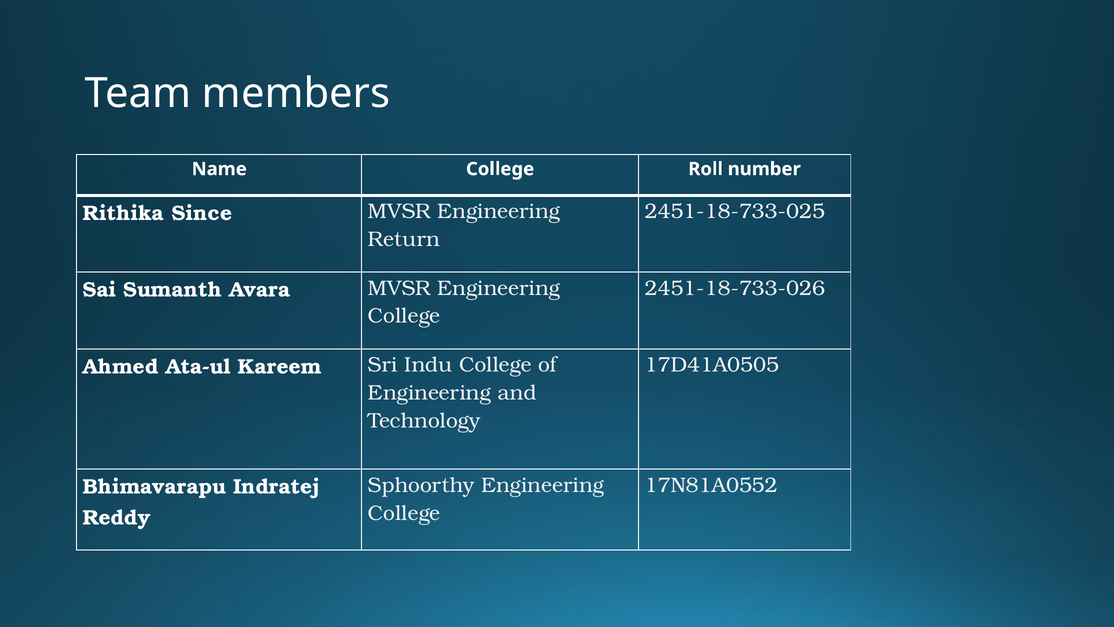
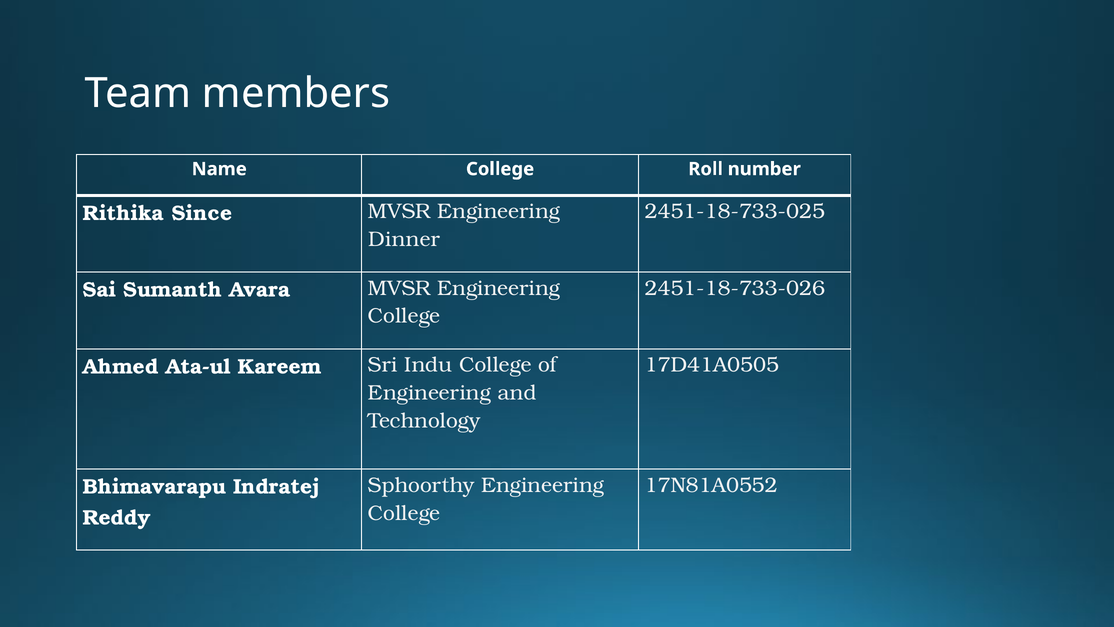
Return: Return -> Dinner (404, 239)
